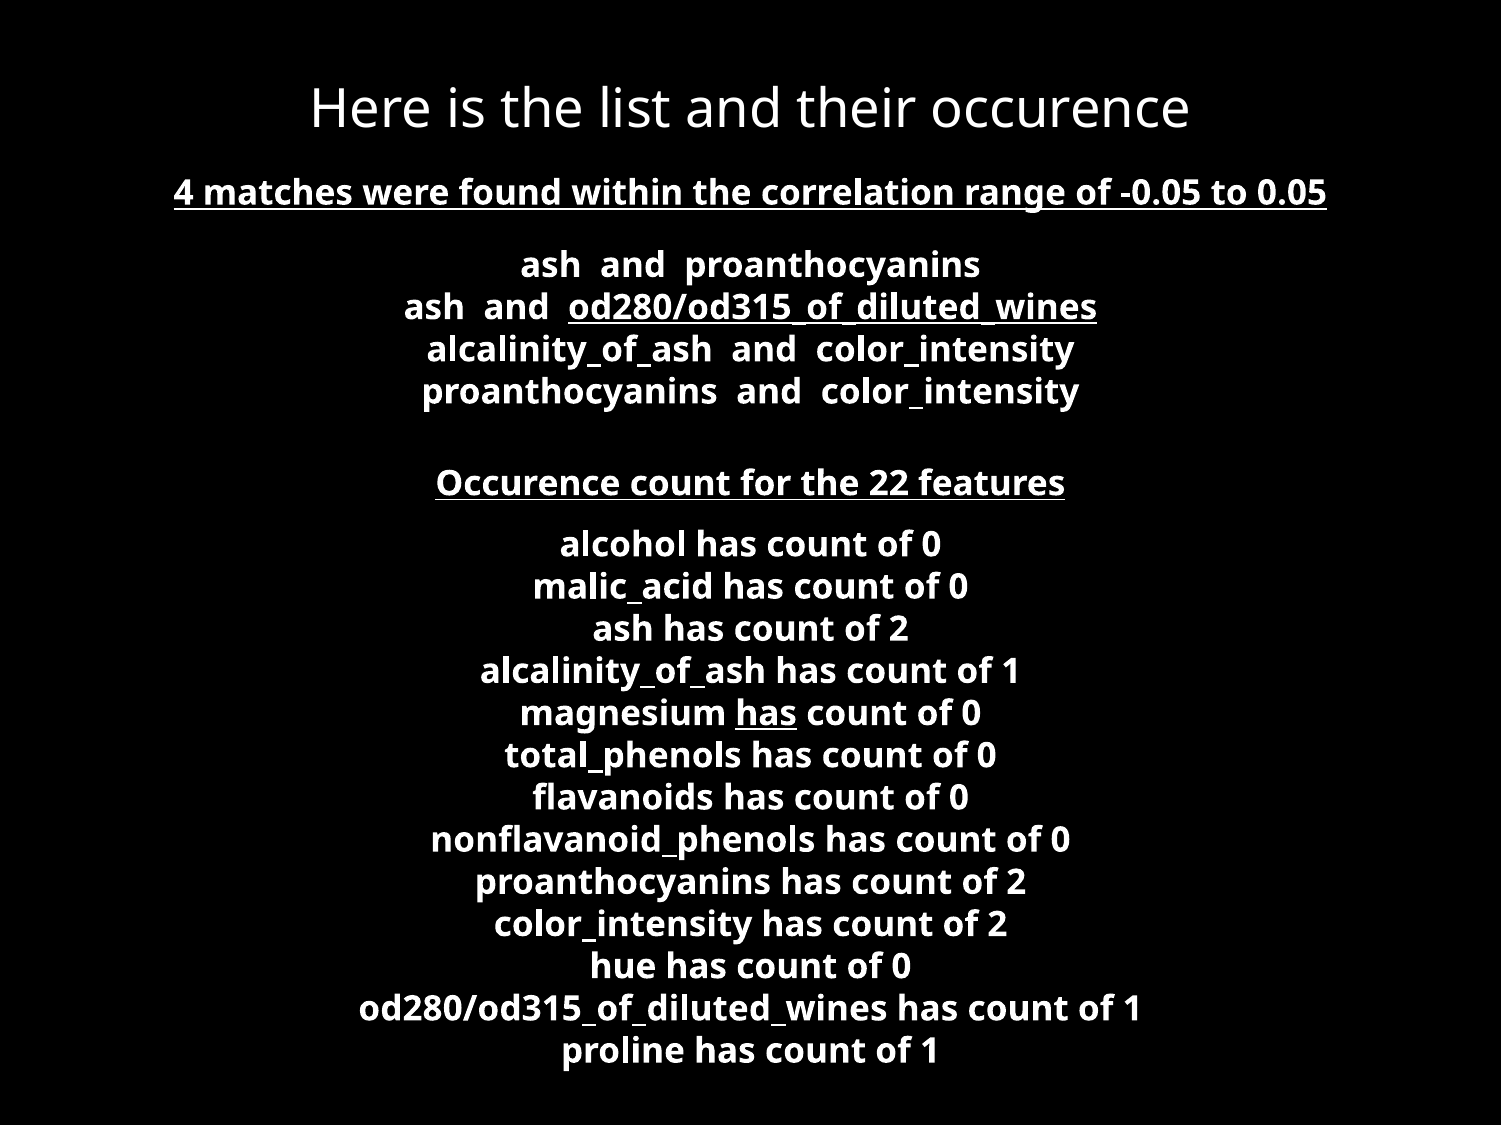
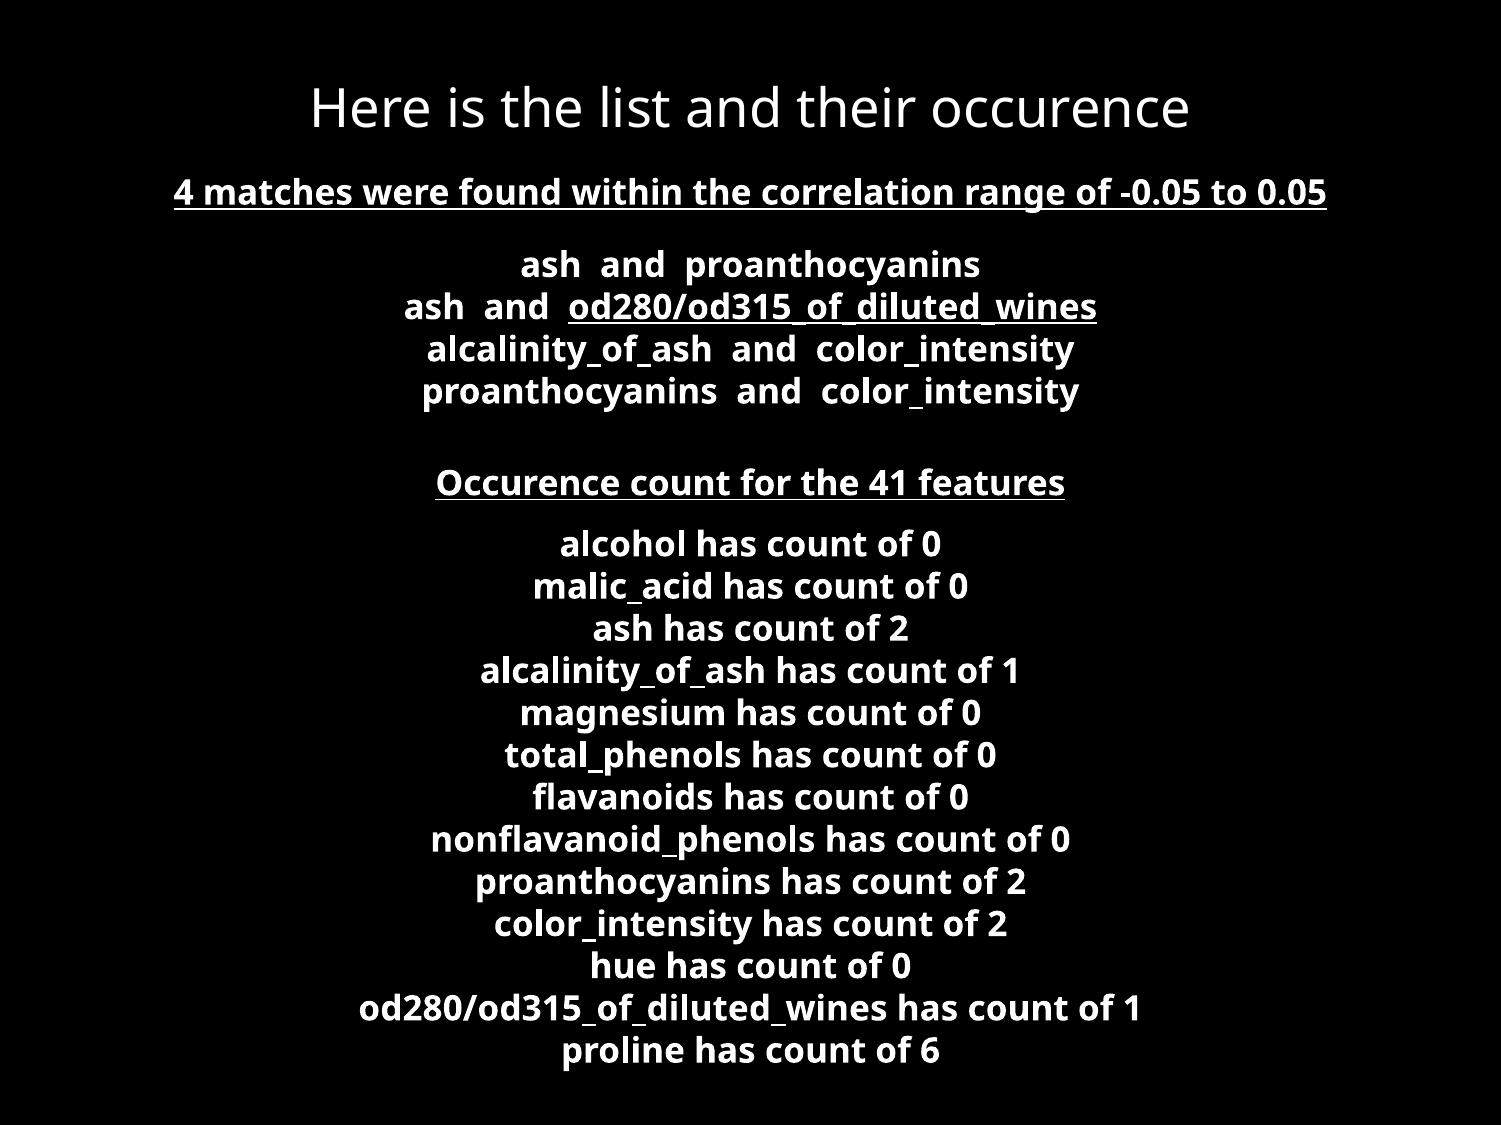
22: 22 -> 41 (889, 484)
has underline: present -> none (766, 714)
1: 1 -> 6 (930, 1052)
